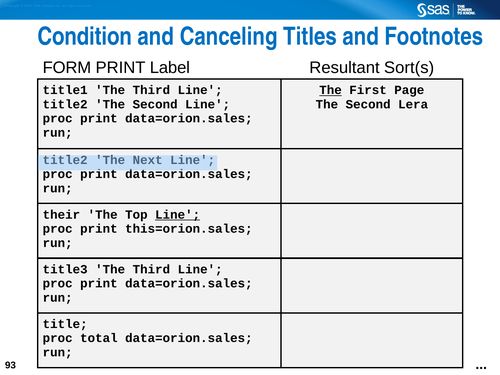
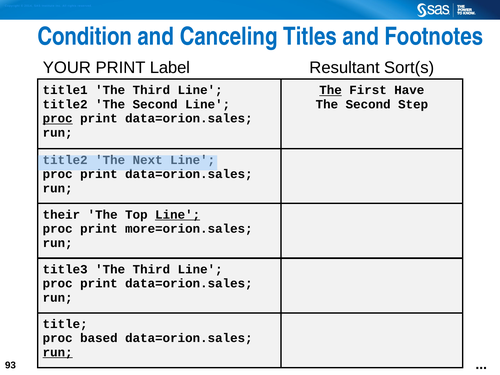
FORM: FORM -> YOUR (67, 68)
Page: Page -> Have (409, 90)
Lera: Lera -> Step (413, 104)
proc underline: none -> present (58, 119)
this=orion.sales: this=orion.sales -> more=orion.sales (189, 229)
total: total -> based (99, 338)
run underline: none -> present (58, 352)
